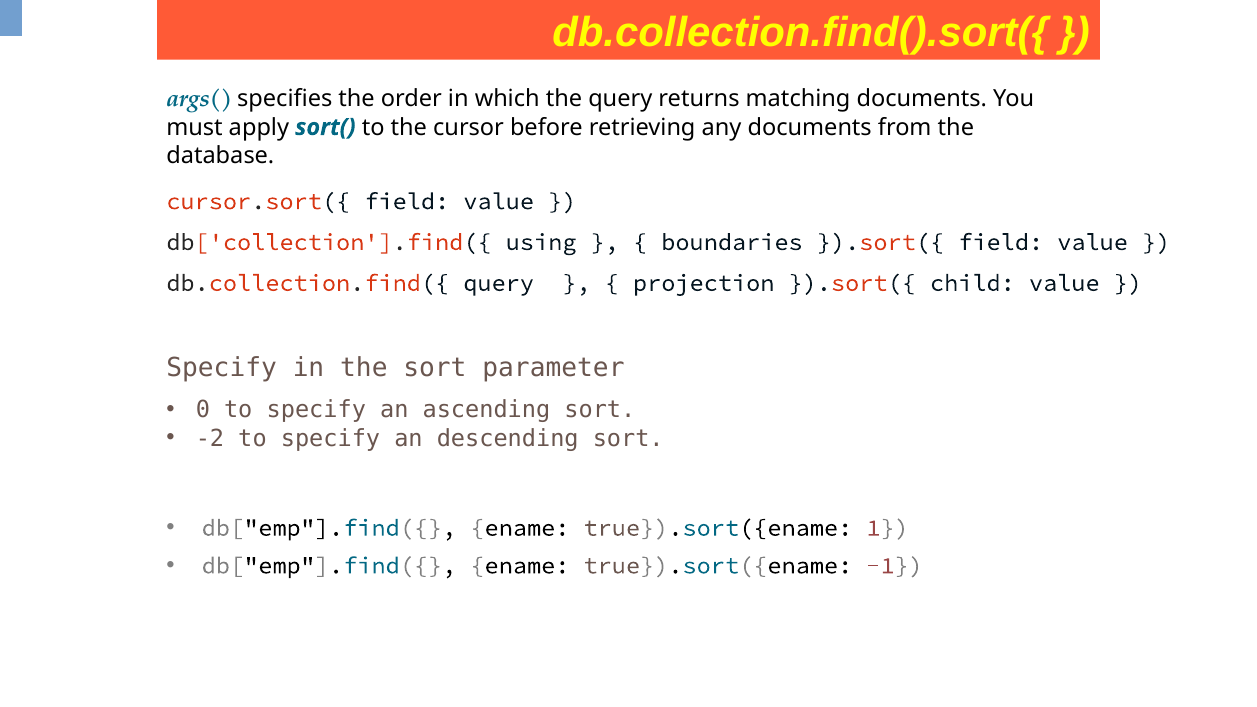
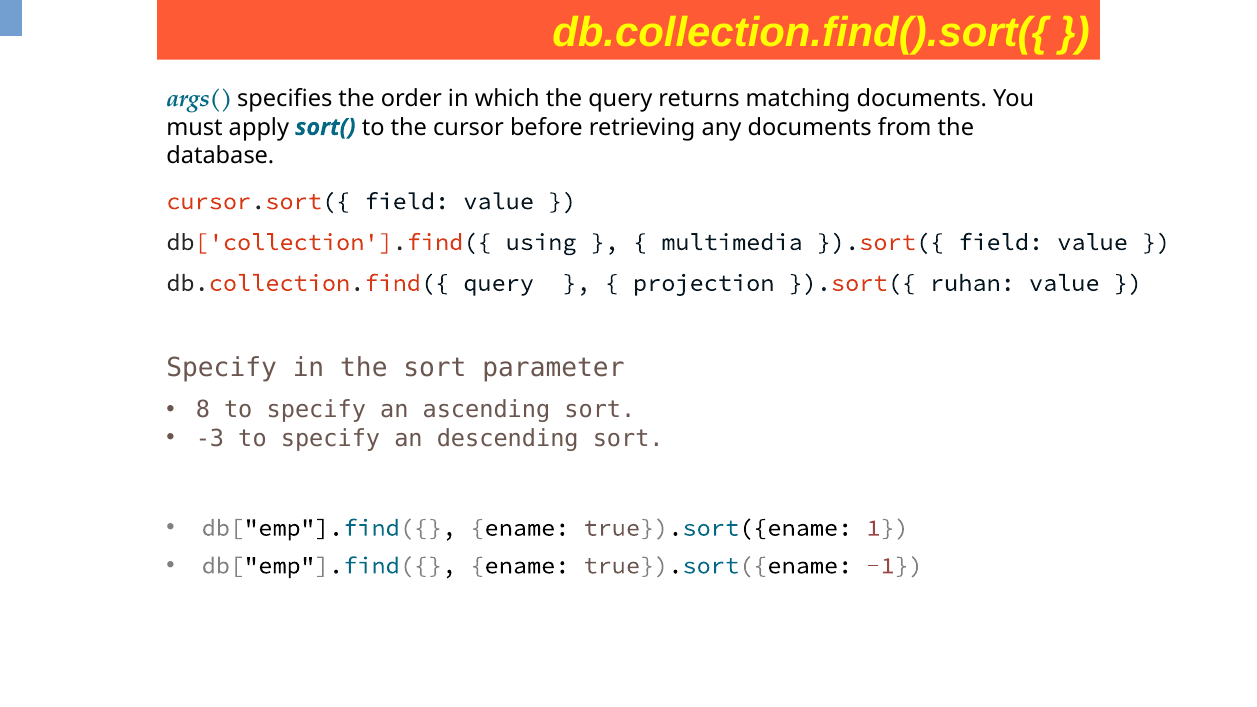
boundaries: boundaries -> multimedia (732, 242)
child: child -> ruhan (972, 283)
0: 0 -> 8 (203, 410)
-2: -2 -> -3 (210, 438)
